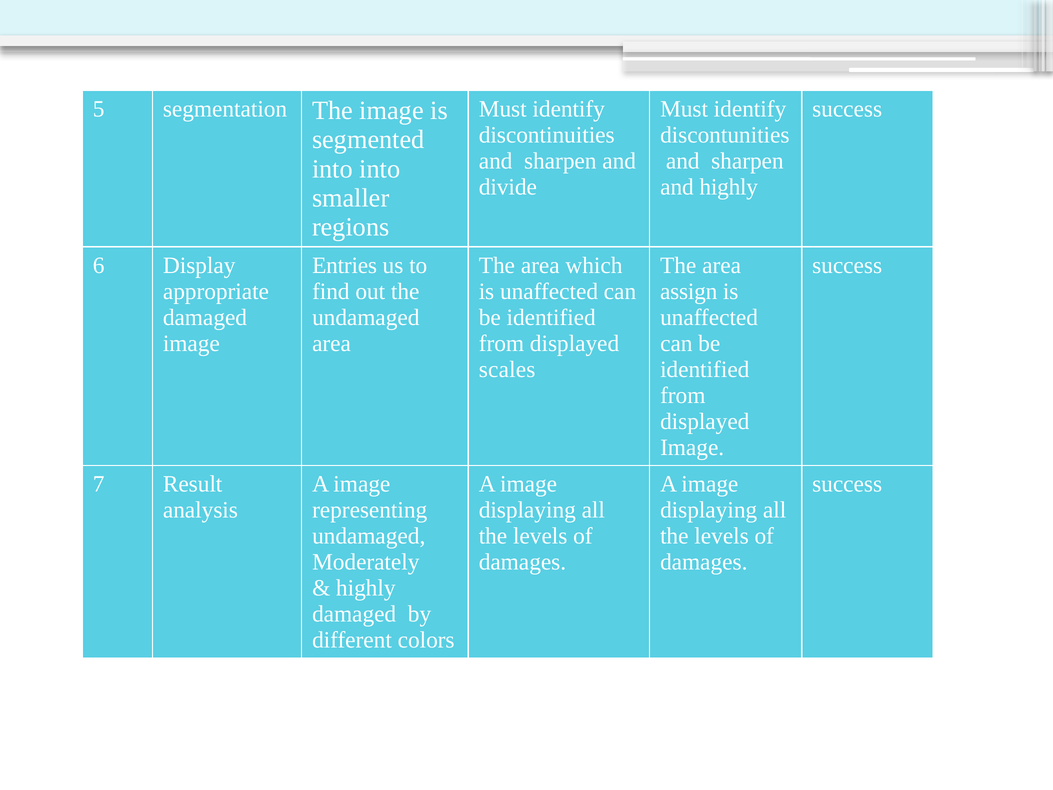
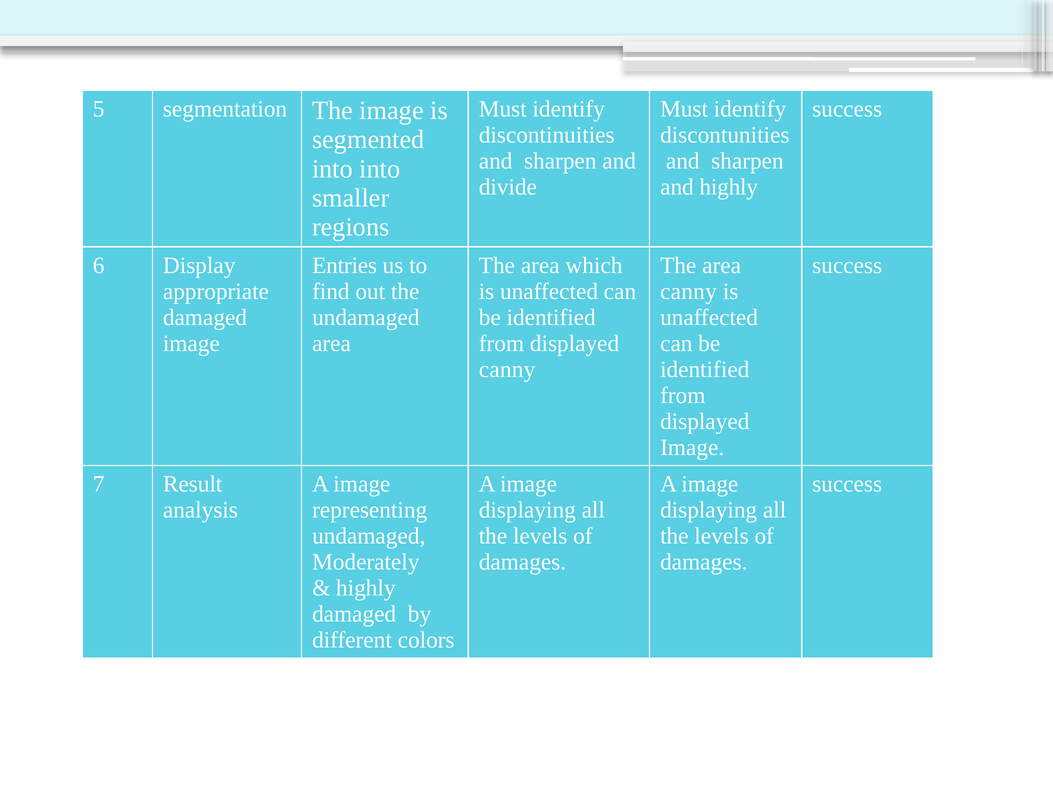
assign: assign -> canny (688, 291)
scales: scales -> canny (507, 369)
